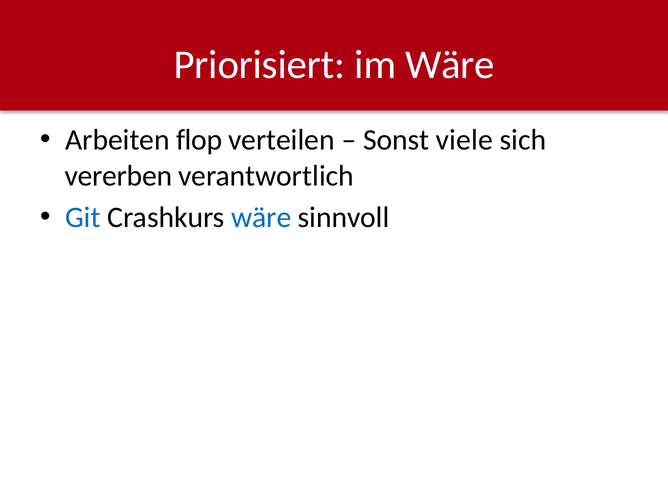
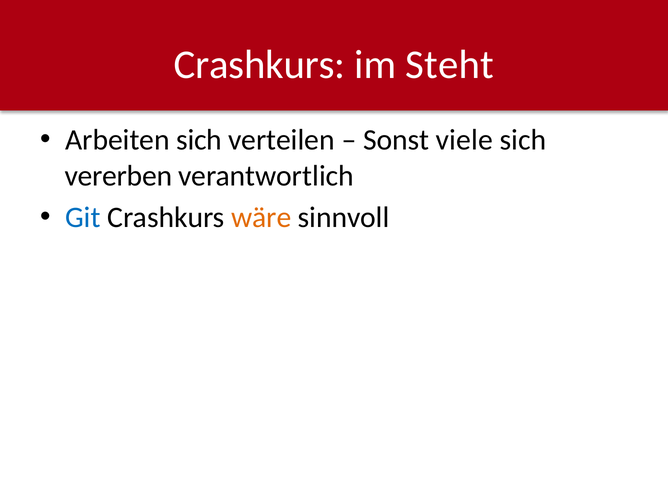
Priorisiert: Priorisiert -> Crashkurs (259, 65)
im Wäre: Wäre -> Steht (450, 65)
Arbeiten flop: flop -> sich (199, 140)
wäre colour: blue -> orange (261, 217)
